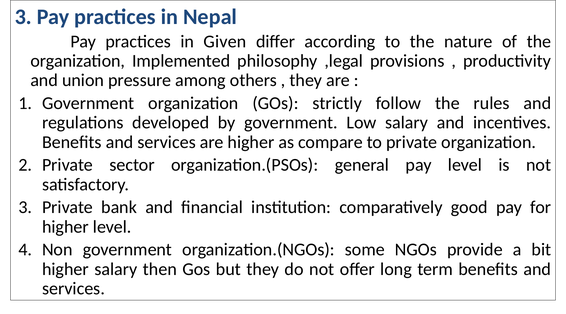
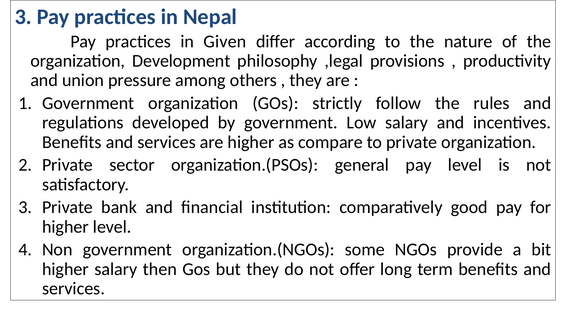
Implemented: Implemented -> Development (181, 61)
